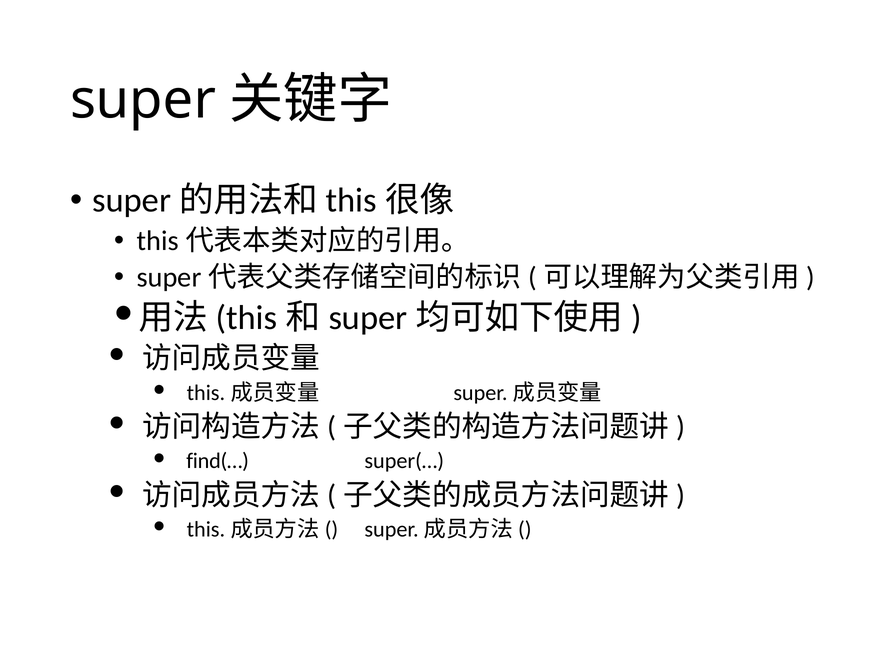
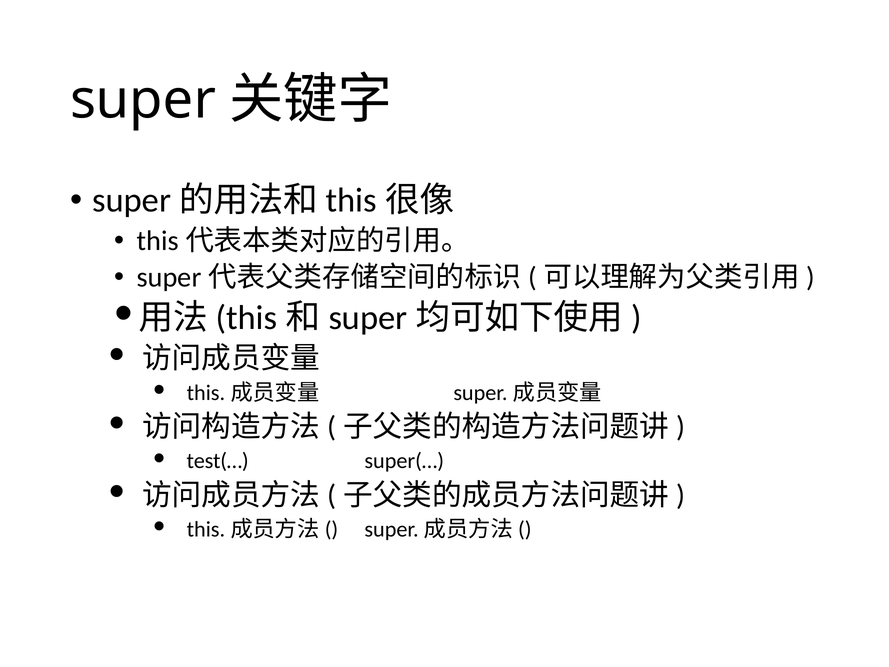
find(…: find(… -> test(… (218, 461)
